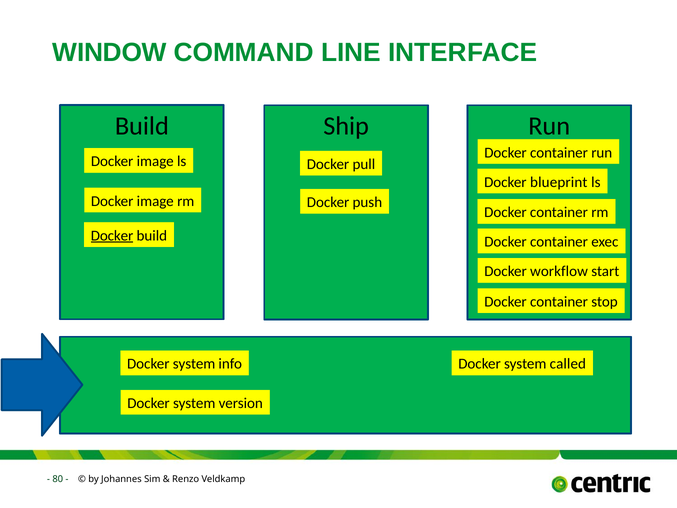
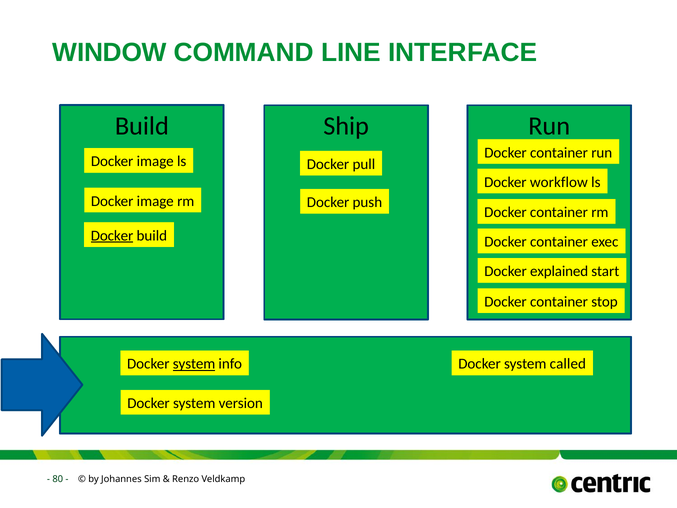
blueprint: blueprint -> workflow (559, 182)
workflow: workflow -> explained (559, 271)
system underline: none -> present (194, 364)
